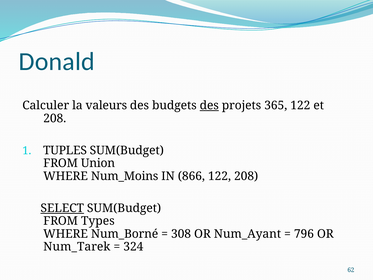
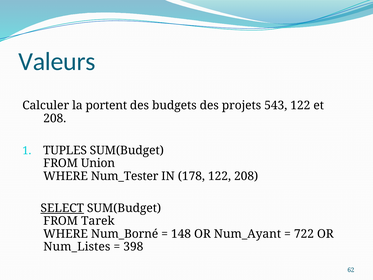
Donald: Donald -> Valeurs (57, 62)
valeurs: valeurs -> portent (106, 105)
des underline: present -> none (209, 105)
365: 365 -> 543 (276, 105)
Num_Moins: Num_Moins -> Num_Tester (125, 176)
866: 866 -> 178 (191, 176)
Types: Types -> Tarek (98, 221)
308: 308 -> 148 (181, 234)
796: 796 -> 722 (304, 234)
Num_Tarek: Num_Tarek -> Num_Listes (77, 247)
324: 324 -> 398 (133, 247)
